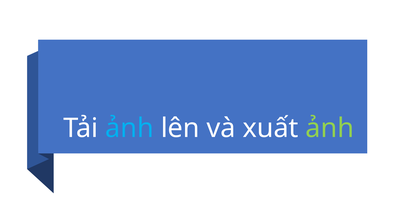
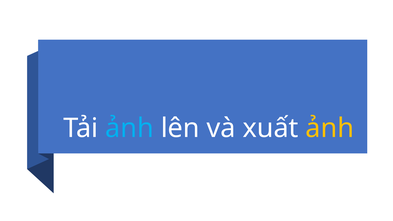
ảnh colour: light green -> yellow (330, 128)
